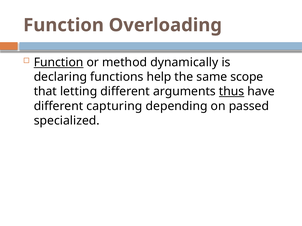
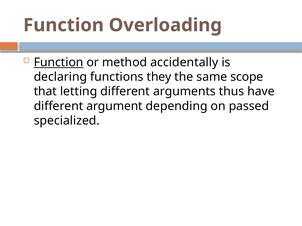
dynamically: dynamically -> accidentally (184, 62)
help: help -> they (159, 77)
thus underline: present -> none (232, 92)
capturing: capturing -> argument (114, 106)
